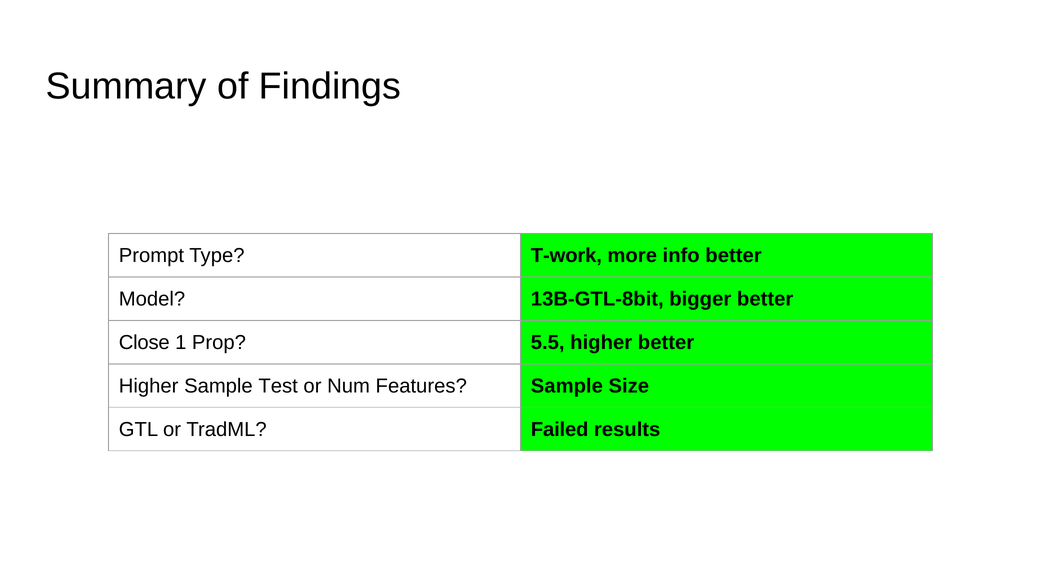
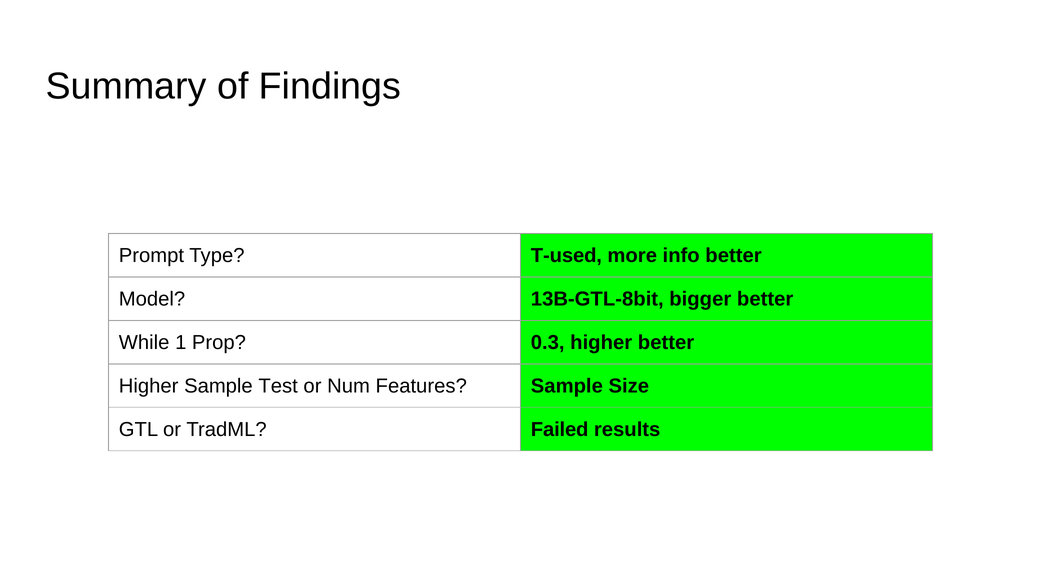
T-work: T-work -> T-used (566, 256)
Close: Close -> While (144, 343)
5.5: 5.5 -> 0.3 (548, 343)
